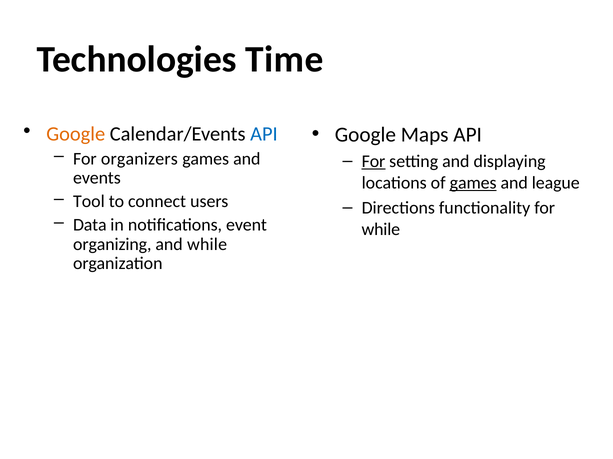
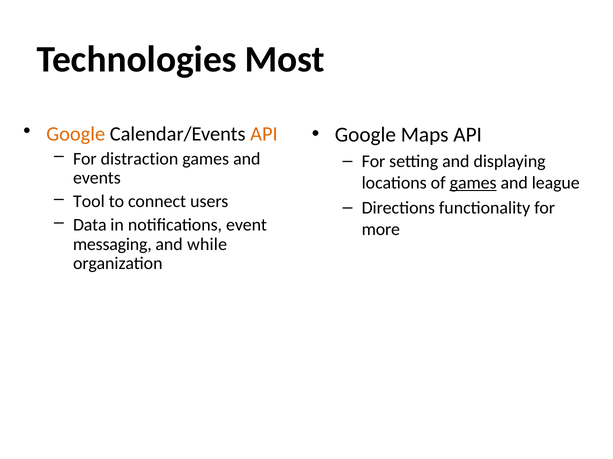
Time: Time -> Most (285, 59)
API colour: blue -> orange (264, 134)
organizers: organizers -> distraction (139, 159)
For underline: present -> none (374, 162)
while: while -> more (381, 230)
organizing: organizing -> messaging (112, 245)
